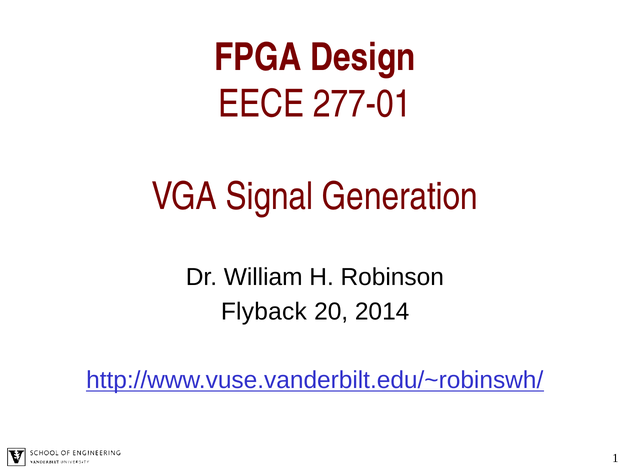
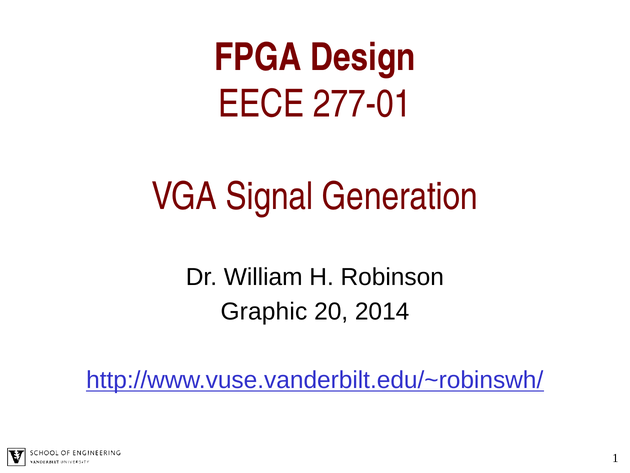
Flyback: Flyback -> Graphic (264, 311)
